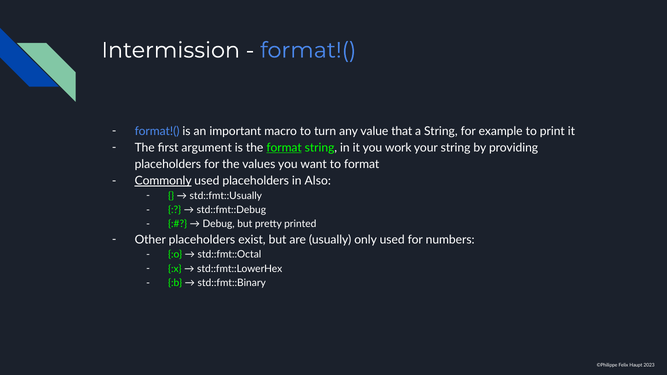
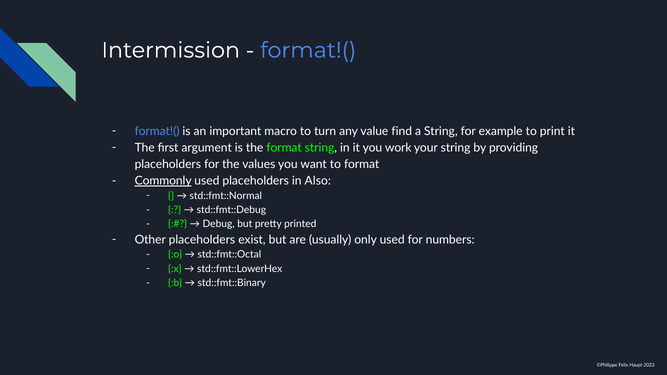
that: that -> find (402, 131)
format underline: present -> none (284, 148)
std::fmt::Usually: std::fmt::Usually -> std::fmt::Normal (226, 196)
